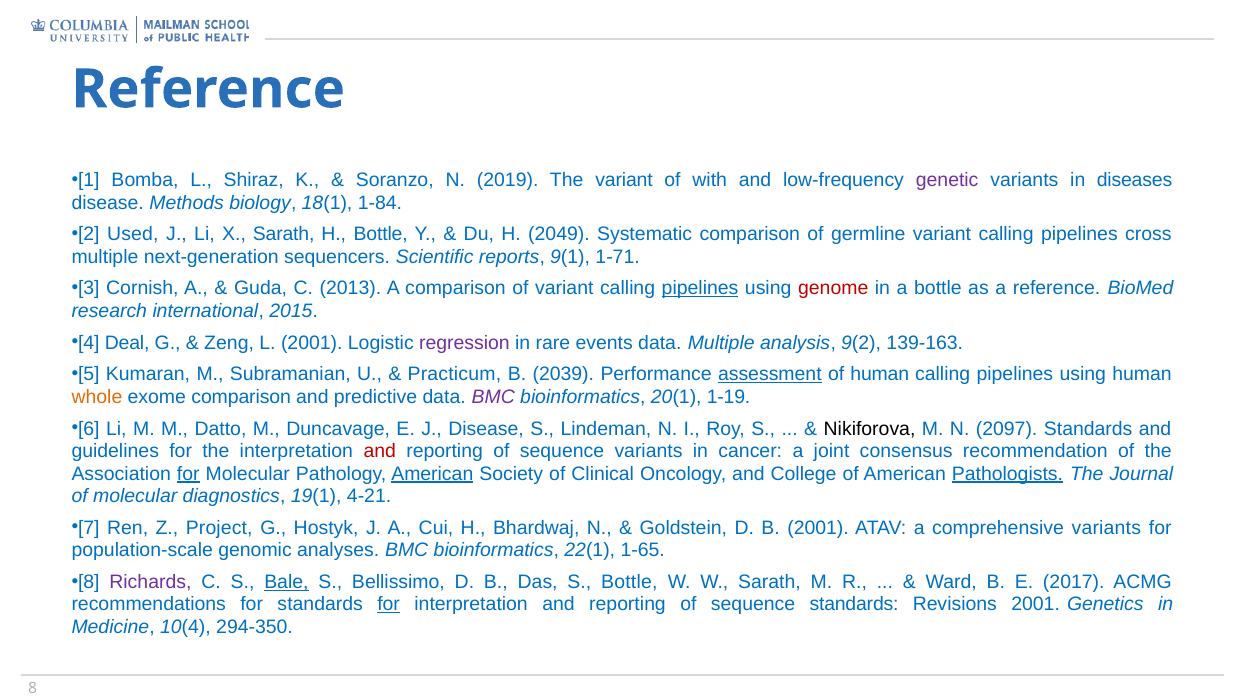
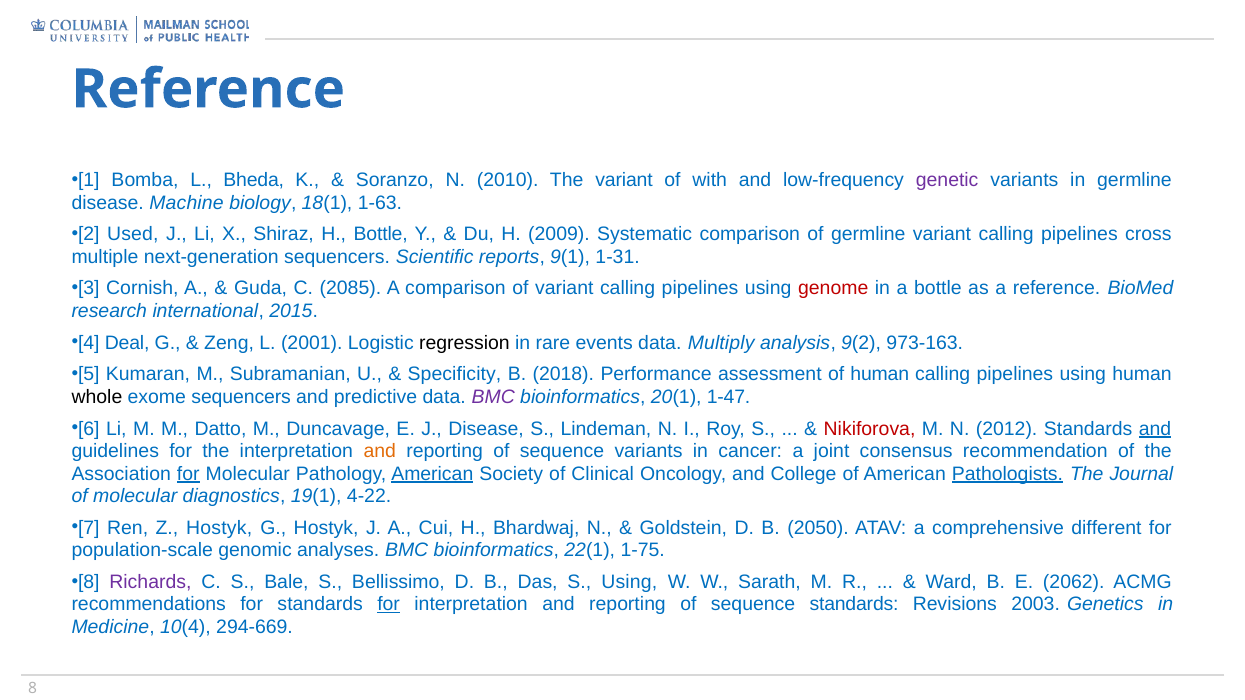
Shiraz: Shiraz -> Bheda (254, 180)
2019: 2019 -> 2010 (508, 180)
in diseases: diseases -> germline (1134, 180)
Methods: Methods -> Machine (187, 203)
1-84: 1-84 -> 1-63 (380, 203)
X Sarath: Sarath -> Shiraz (284, 234)
2049: 2049 -> 2009 (559, 234)
1-71: 1-71 -> 1-31 (618, 257)
2013: 2013 -> 2085 (350, 289)
pipelines underline: present -> none (700, 289)
regression colour: purple -> black (464, 343)
data Multiple: Multiple -> Multiply (721, 343)
139-163: 139-163 -> 973-163 (925, 343)
Practicum: Practicum -> Specificity (454, 375)
2039: 2039 -> 2018 (563, 375)
assessment underline: present -> none (770, 375)
whole colour: orange -> black (97, 397)
exome comparison: comparison -> sequencers (241, 397)
1-19: 1-19 -> 1-47 (729, 397)
Nikiforova colour: black -> red (870, 429)
2097: 2097 -> 2012 (1007, 429)
and underline: none -> present (1155, 429)
and colour: red -> orange (380, 451)
4-21: 4-21 -> 4-22 (369, 496)
Z Project: Project -> Hostyk (219, 528)
B 2001: 2001 -> 2050 (818, 528)
comprehensive variants: variants -> different (1106, 528)
1-65: 1-65 -> 1-75 (643, 550)
Bale underline: present -> none (286, 582)
S Bottle: Bottle -> Using (629, 582)
2017: 2017 -> 2062 (1074, 582)
Revisions 2001: 2001 -> 2003 (1036, 605)
294-350: 294-350 -> 294-669 (255, 627)
